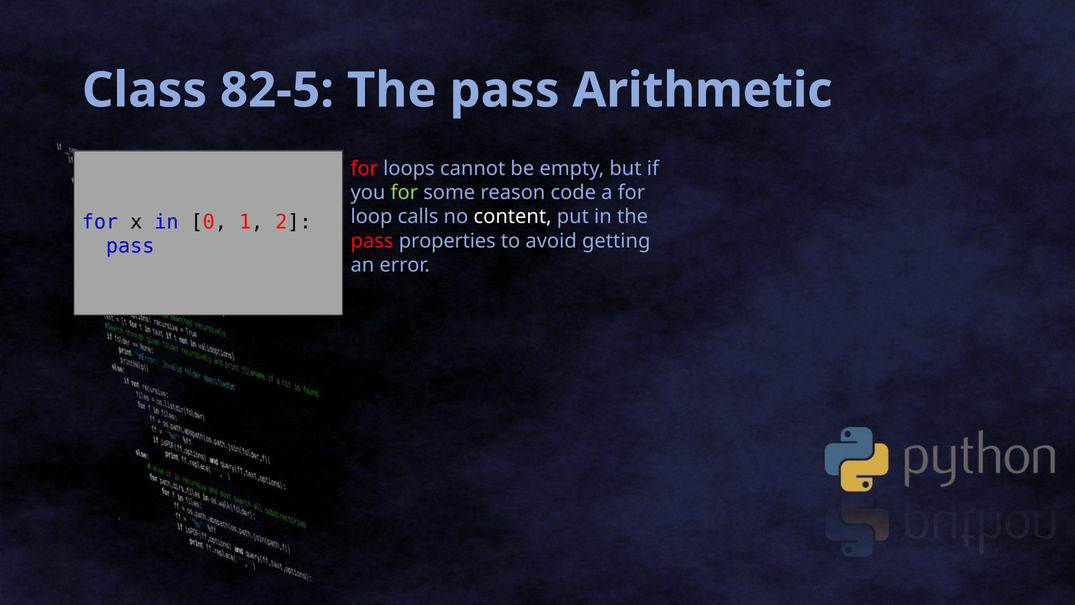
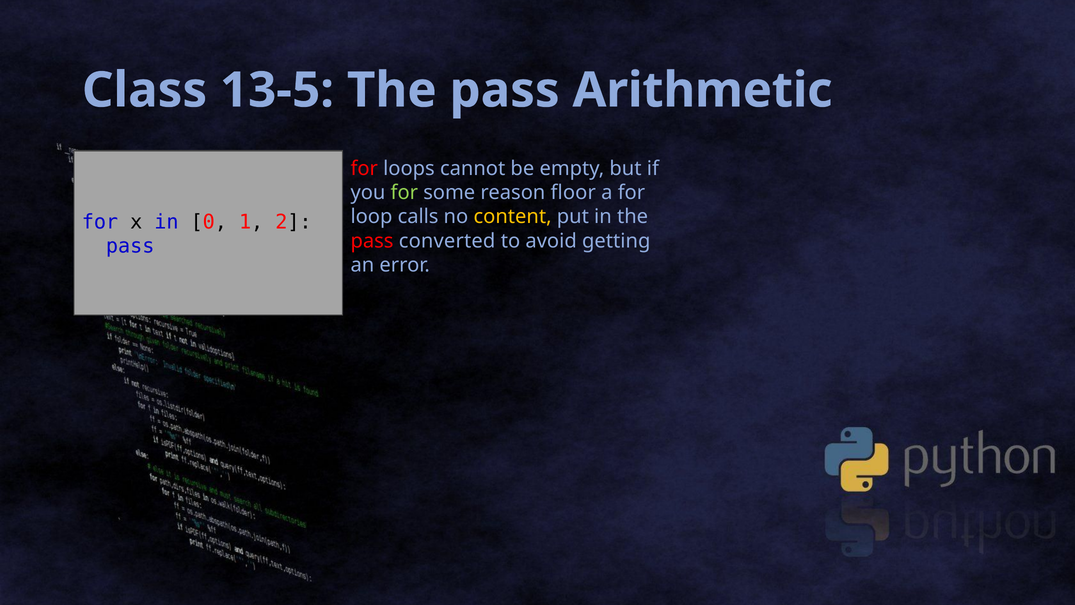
82-5: 82-5 -> 13-5 (277, 90)
code: code -> floor (573, 192)
content colour: white -> yellow (513, 217)
properties: properties -> converted (447, 241)
